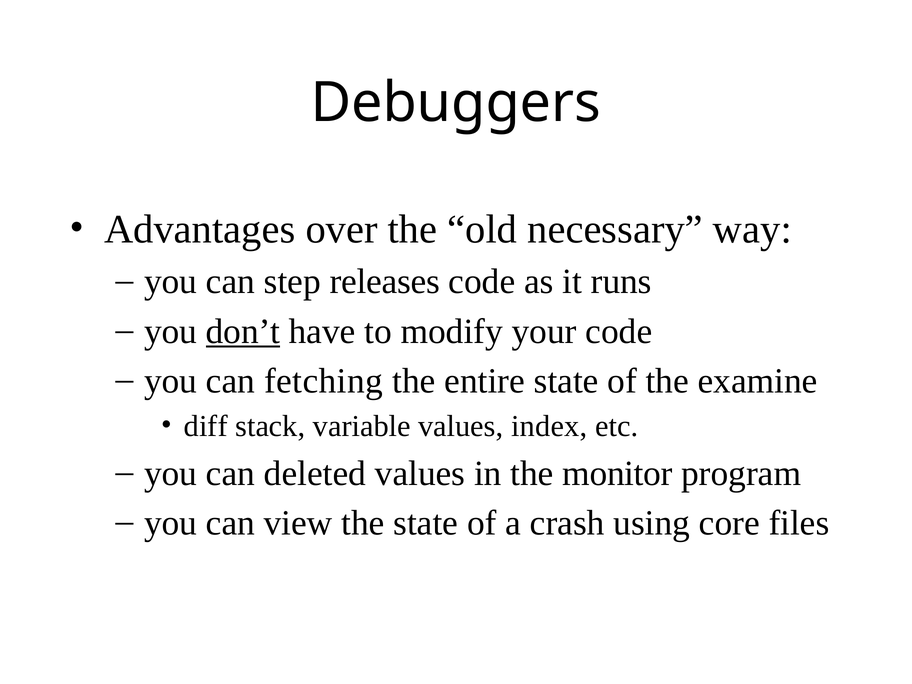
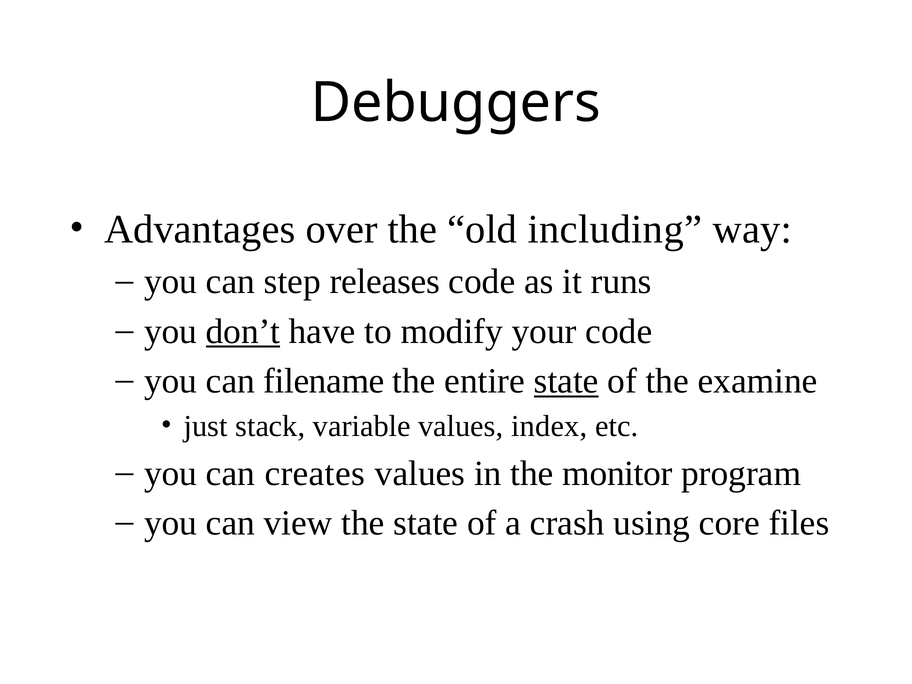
necessary: necessary -> including (615, 229)
fetching: fetching -> filename (324, 381)
state underline: none -> present (566, 381)
diff: diff -> just (206, 426)
deleted: deleted -> creates (315, 473)
